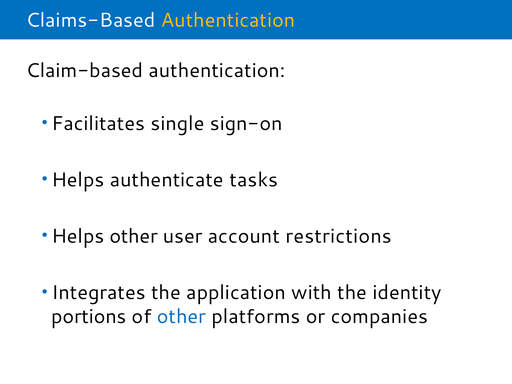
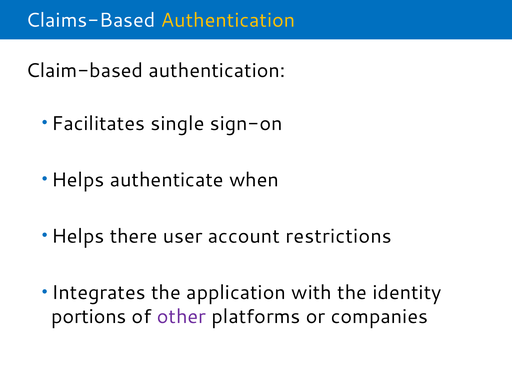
tasks: tasks -> when (254, 180)
Helps other: other -> there (134, 236)
other colour: blue -> purple (181, 316)
